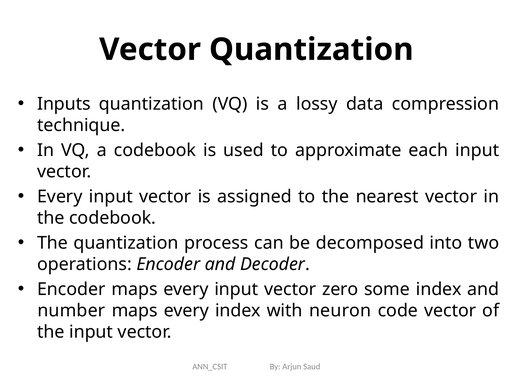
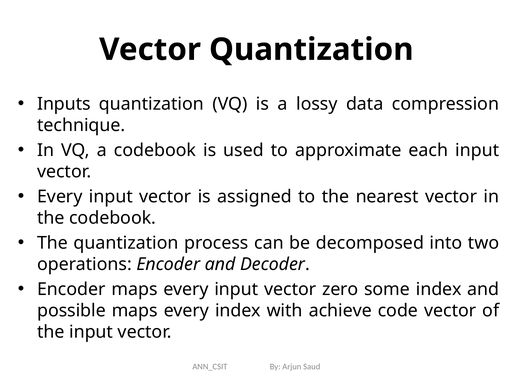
number: number -> possible (71, 311)
neuron: neuron -> achieve (340, 311)
